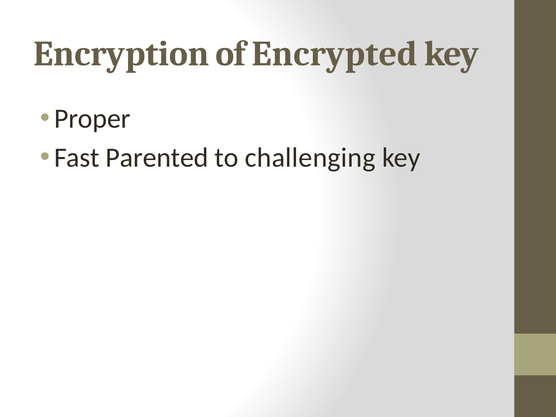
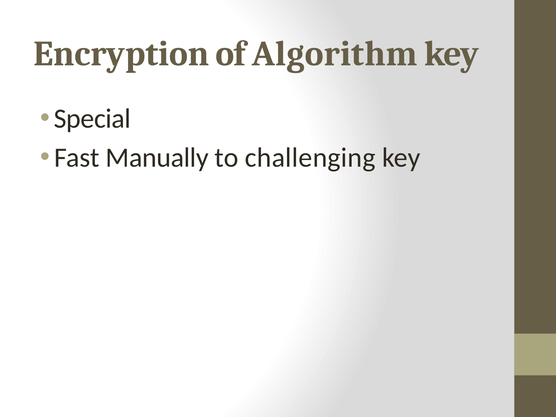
Encrypted: Encrypted -> Algorithm (335, 54)
Proper: Proper -> Special (92, 119)
Parented: Parented -> Manually (157, 158)
